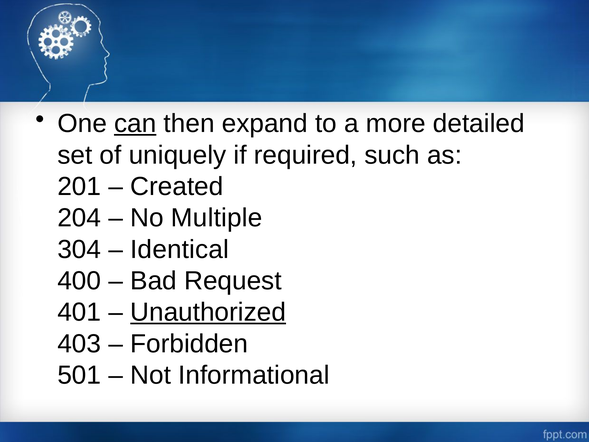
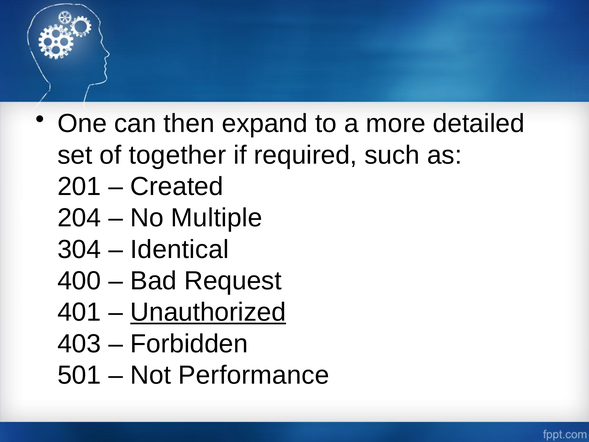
can underline: present -> none (135, 124)
uniquely: uniquely -> together (177, 155)
Informational: Informational -> Performance (254, 375)
